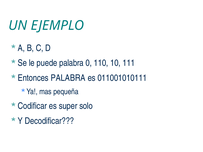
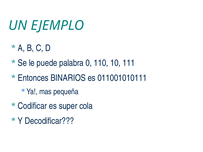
PALABRA: PALABRA -> BINARIOS (68, 78)
solo: solo -> cola (86, 106)
